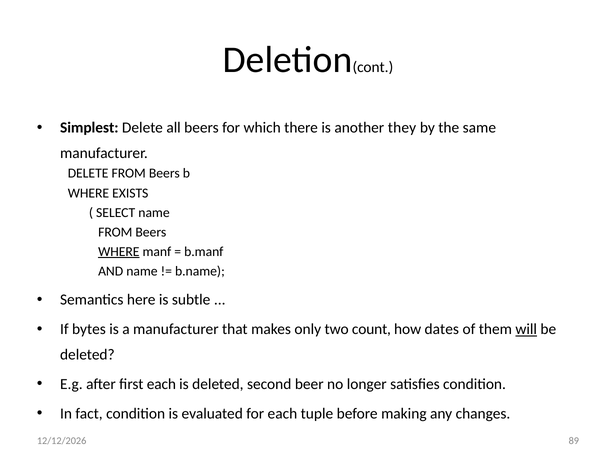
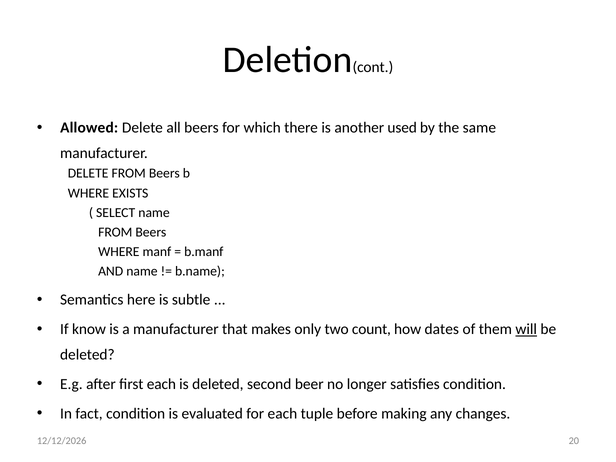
Simplest: Simplest -> Allowed (89, 128)
they: they -> used (402, 128)
WHERE underline: present -> none (119, 252)
bytes: bytes -> know (89, 329)
89: 89 -> 20 (574, 441)
